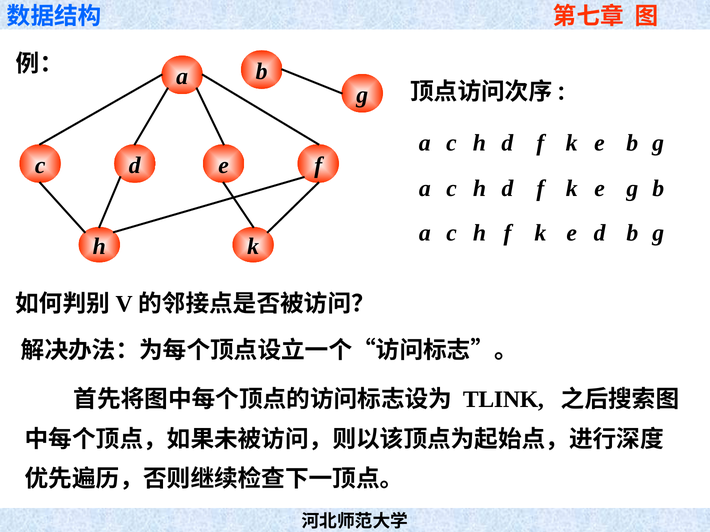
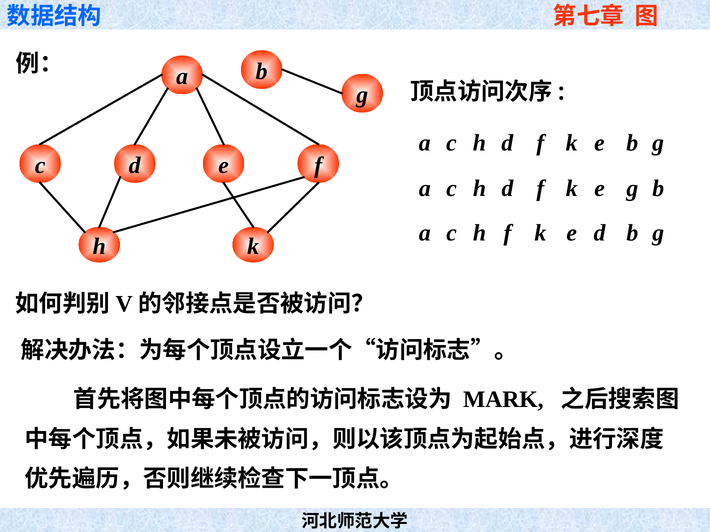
TLINK: TLINK -> MARK (503, 400)
